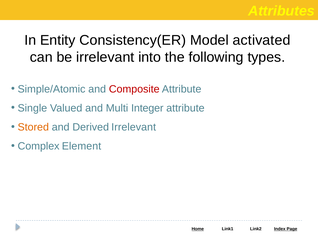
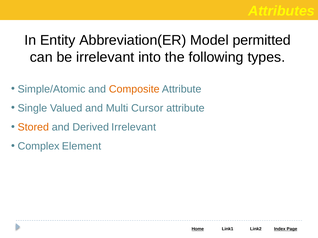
Consistency(ER: Consistency(ER -> Abbreviation(ER (133, 40)
activated: activated -> permitted (262, 40)
Composite colour: red -> orange (134, 89)
Integer: Integer -> Cursor (147, 108)
